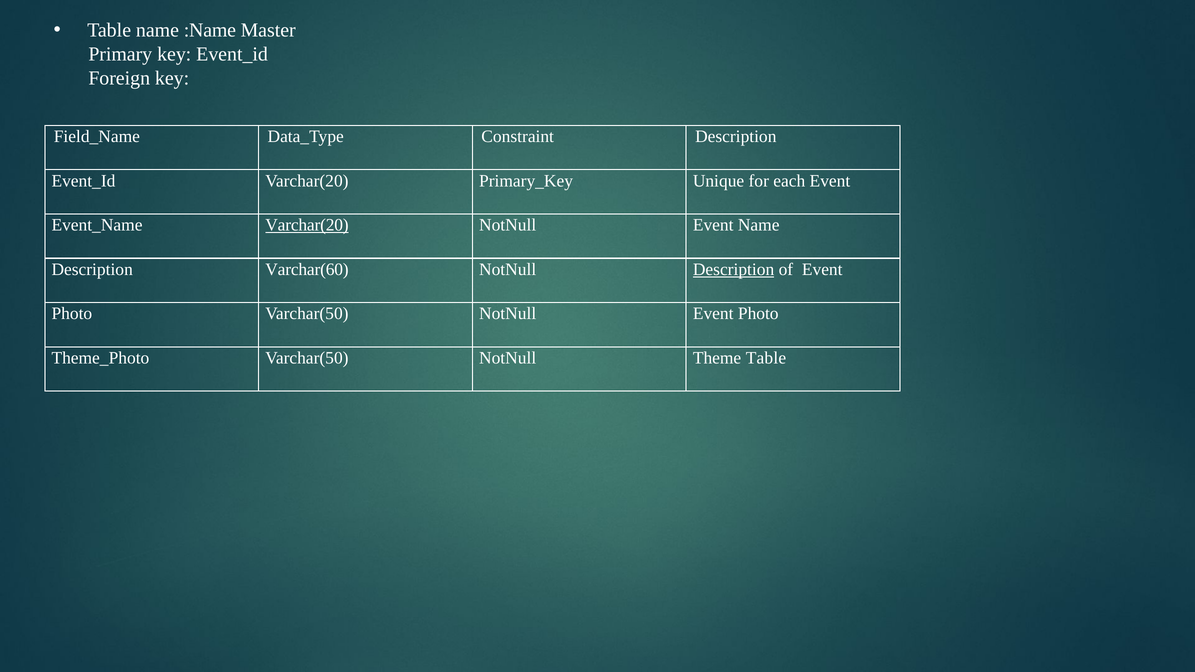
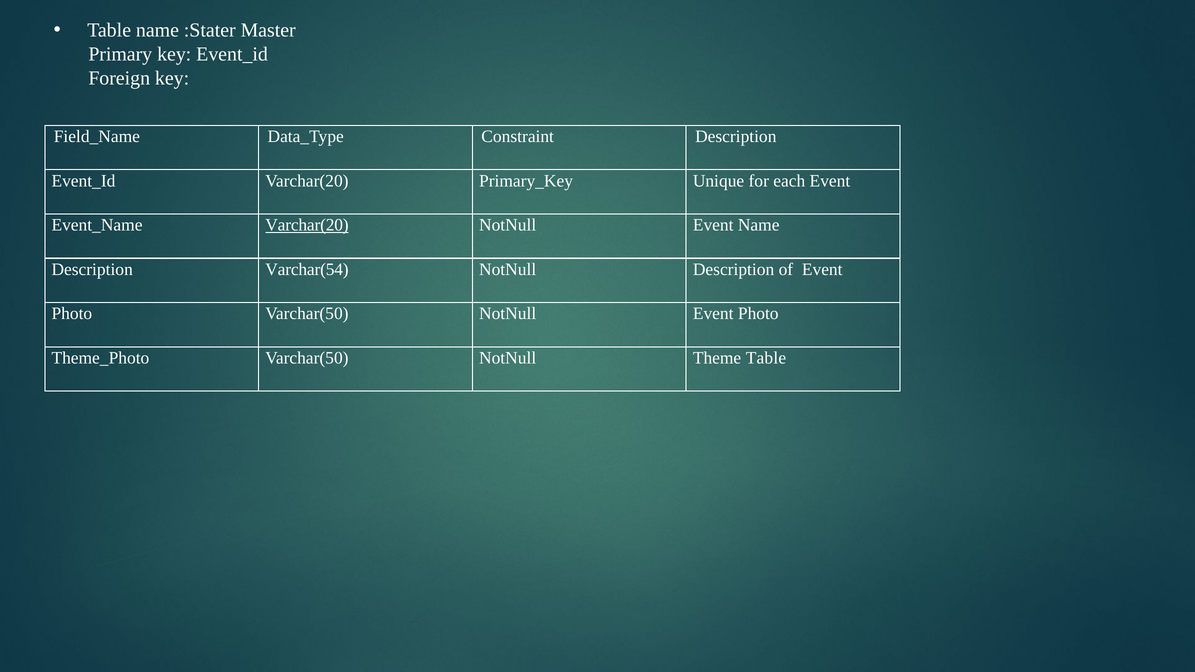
:Name: :Name -> :Stater (210, 30)
Varchar(60: Varchar(60 -> Varchar(54 (307, 269)
Description underline: present -> none (734, 269)
